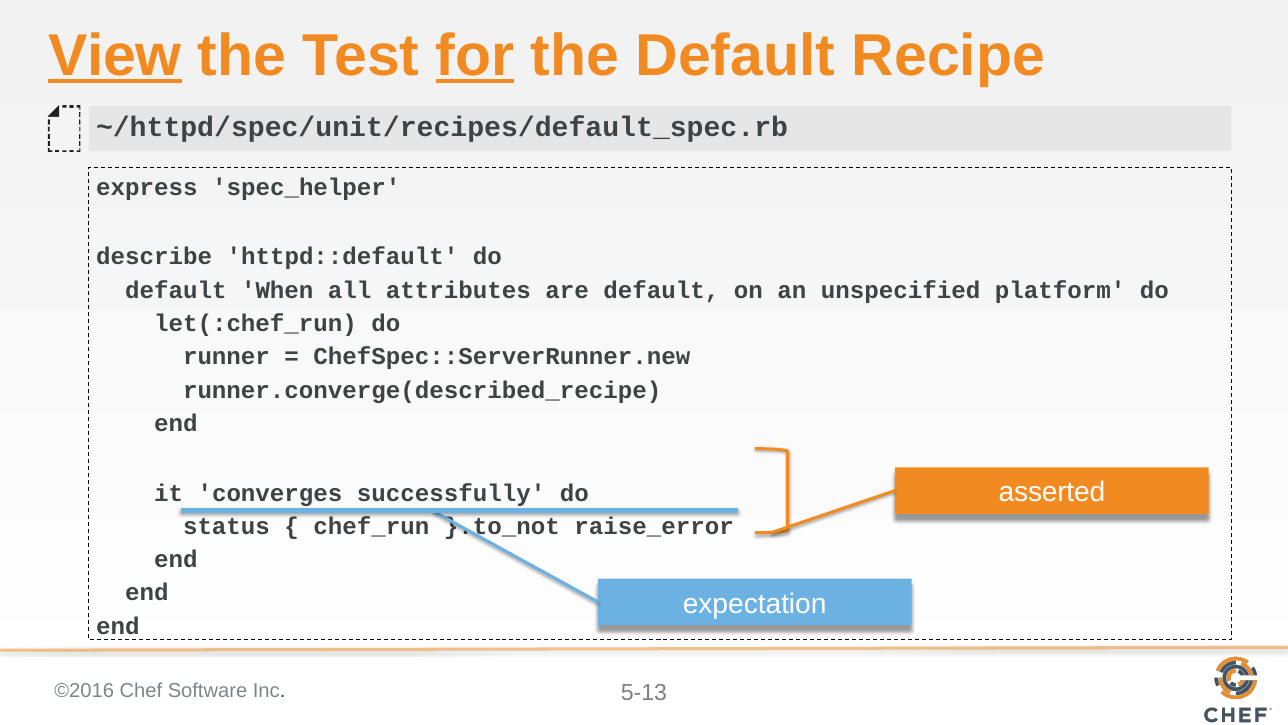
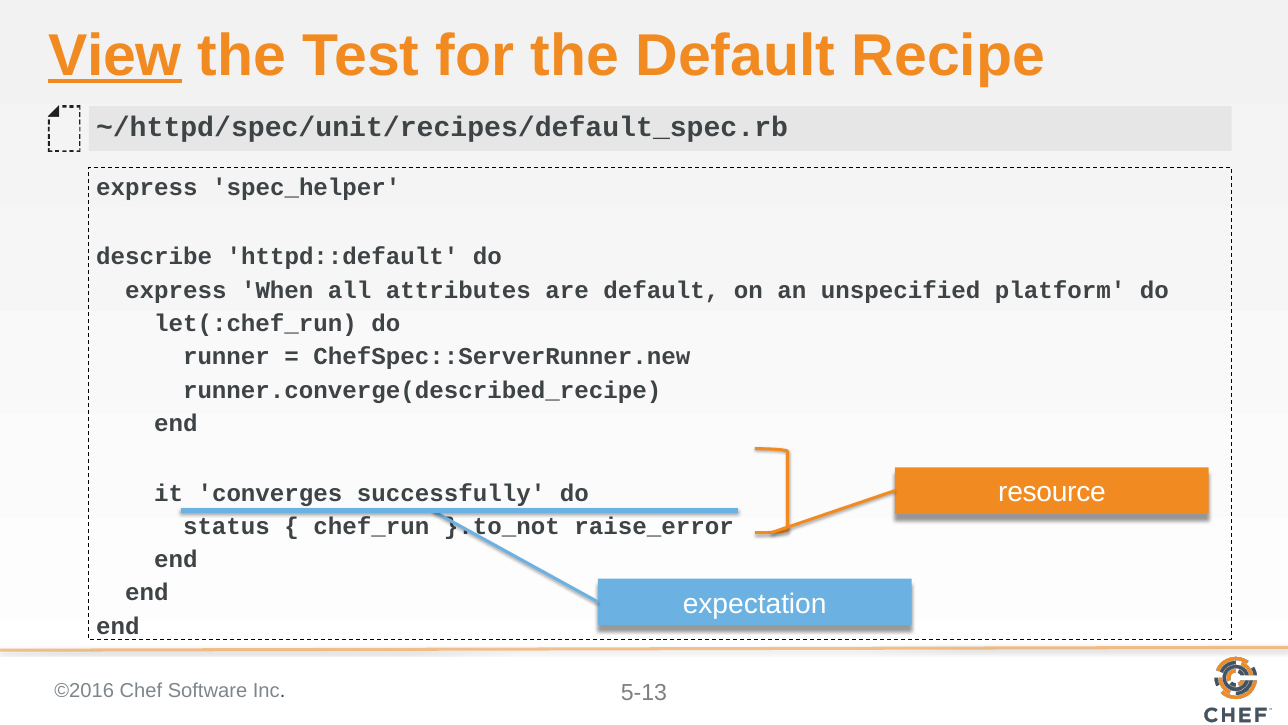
for underline: present -> none (475, 56)
default: default -> express (176, 290)
asserted: asserted -> resource (1052, 492)
